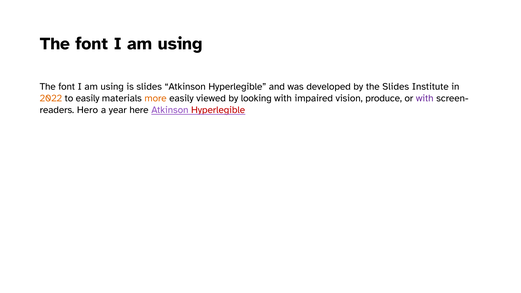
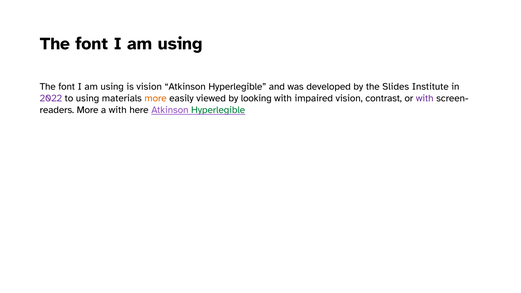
is slides: slides -> vision (149, 87)
2022 colour: orange -> purple (51, 98)
to easily: easily -> using (88, 98)
produce: produce -> contrast (384, 98)
Hero: Hero -> More (88, 110)
a year: year -> with (118, 110)
Hyperlegible colour: red -> green (218, 110)
